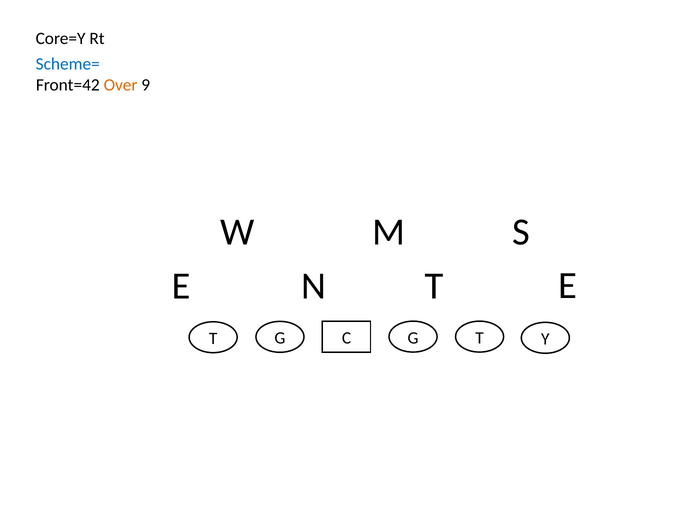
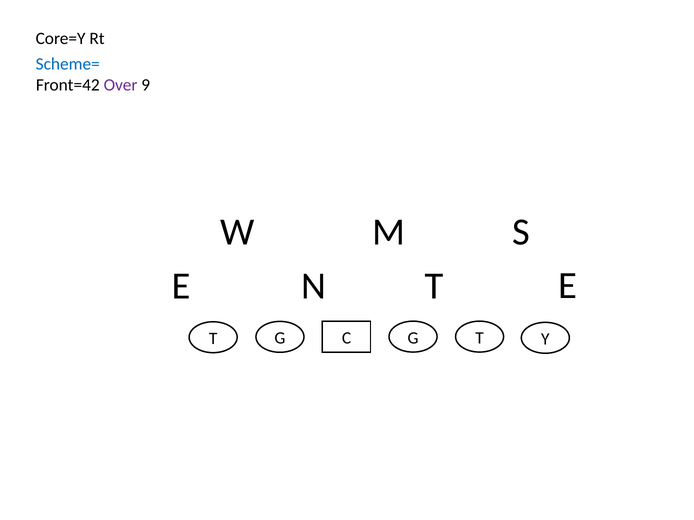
Over colour: orange -> purple (121, 85)
